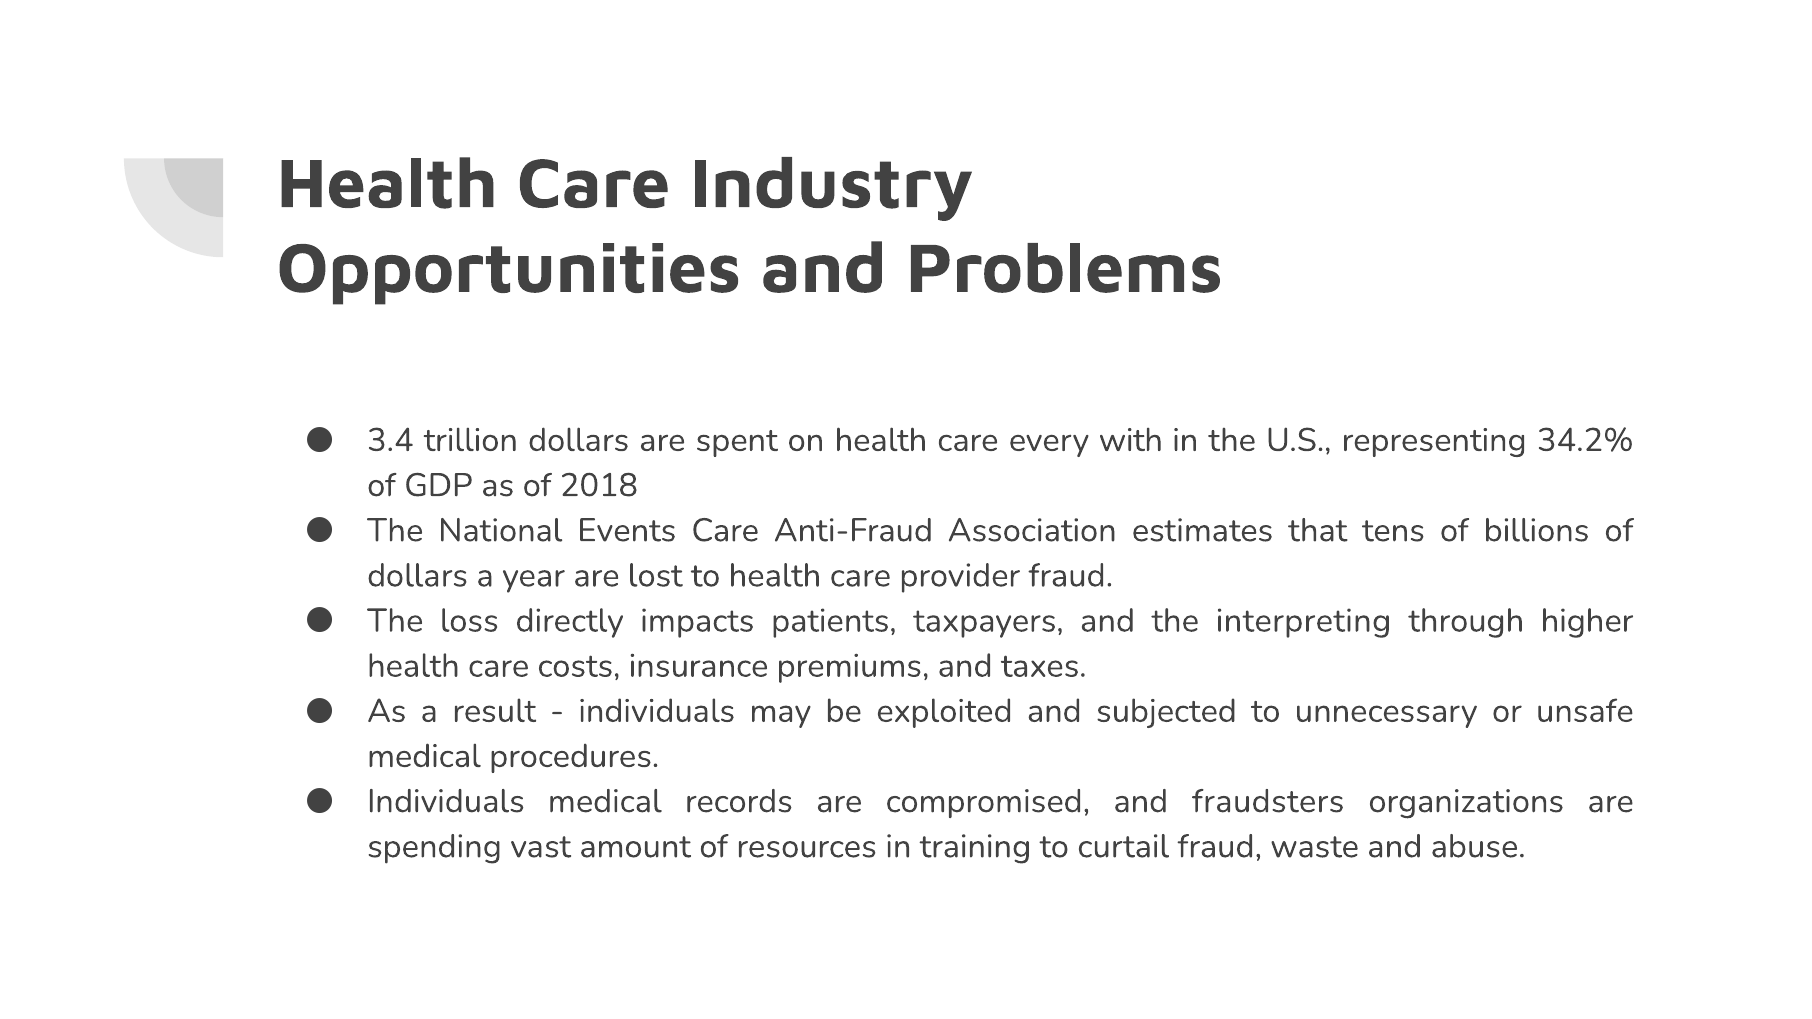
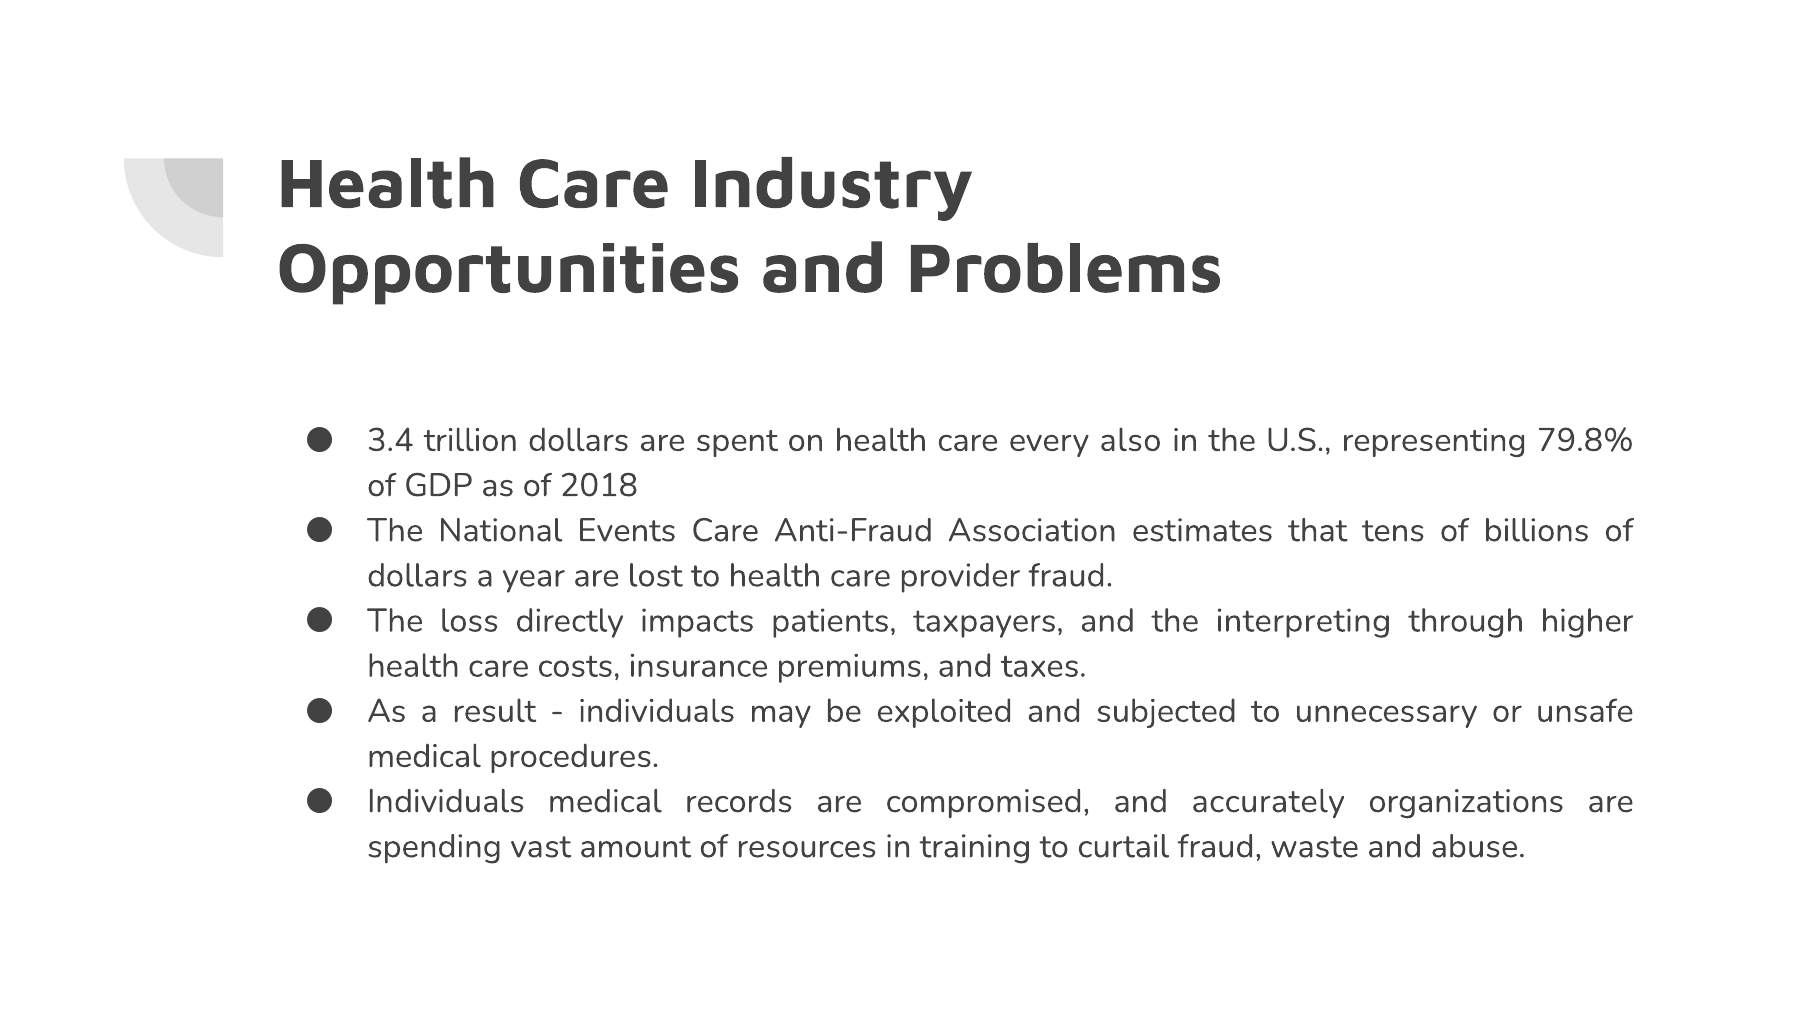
with: with -> also (1130, 440)
34.2%: 34.2% -> 79.8% (1585, 440)
fraudsters: fraudsters -> accurately (1268, 802)
